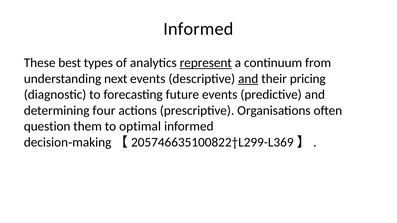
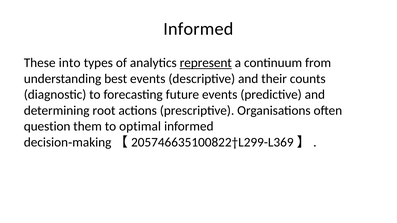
best: best -> into (70, 63)
next: next -> best (116, 79)
and underline: present -> none (248, 79)
pricing: pricing -> counts (308, 79)
four: four -> root (104, 111)
